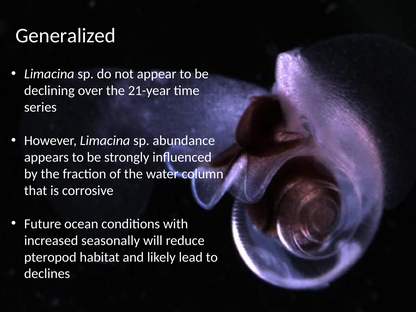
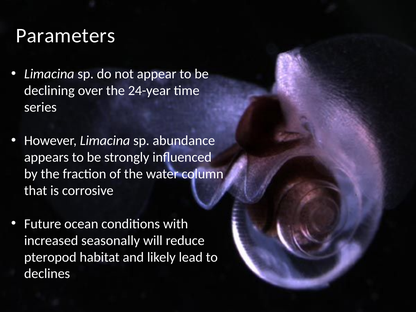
Generalized: Generalized -> Parameters (66, 36)
21-year: 21-year -> 24-year (149, 91)
